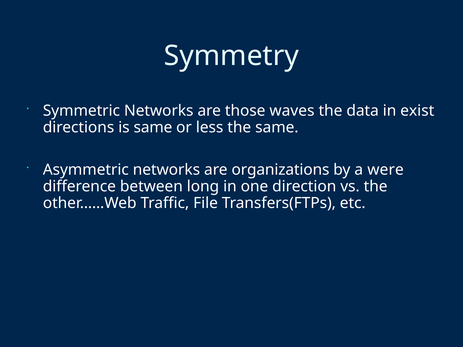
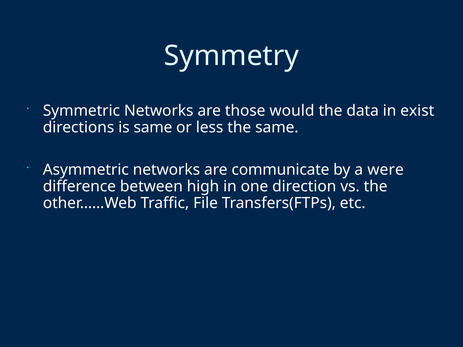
waves: waves -> would (292, 111)
organizations: organizations -> communicate (280, 170)
long: long -> high (203, 186)
